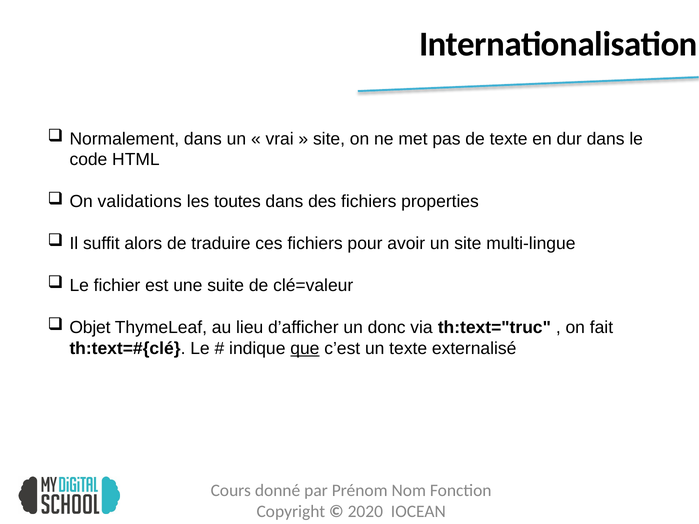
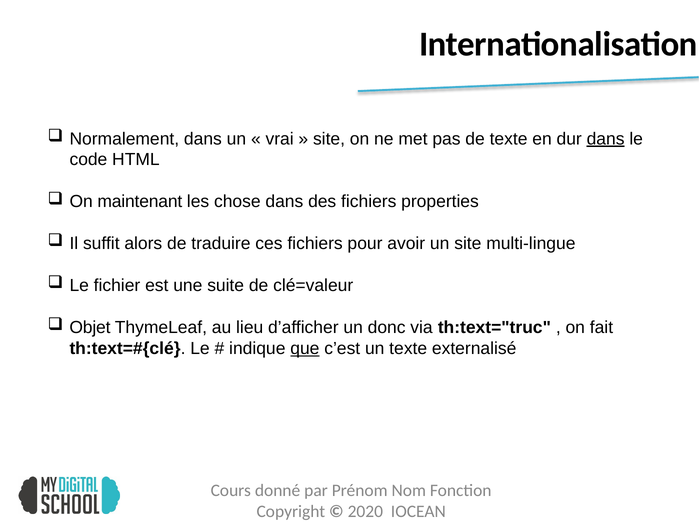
dans underline: none -> present (606, 139)
validations: validations -> maintenant (140, 202)
toutes: toutes -> chose (237, 202)
